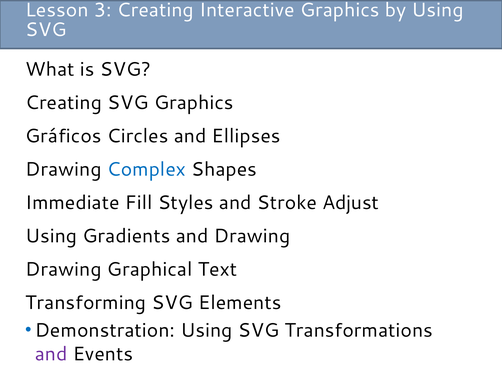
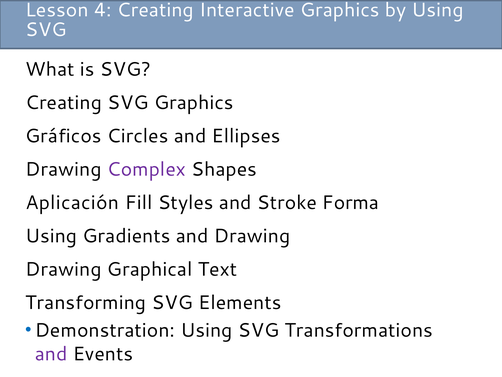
3: 3 -> 4 (103, 10)
Complex colour: blue -> purple (146, 169)
Immediate: Immediate -> Aplicación (72, 202)
Adjust: Adjust -> Forma (350, 202)
